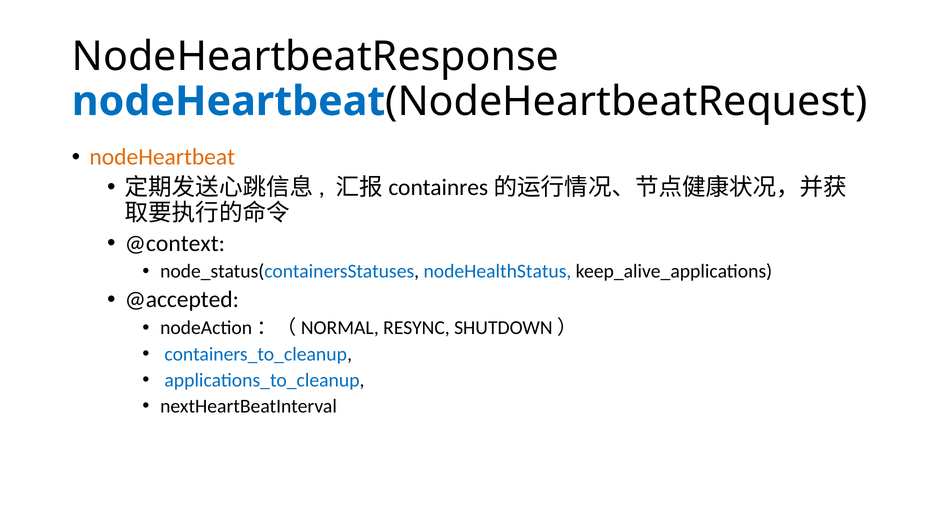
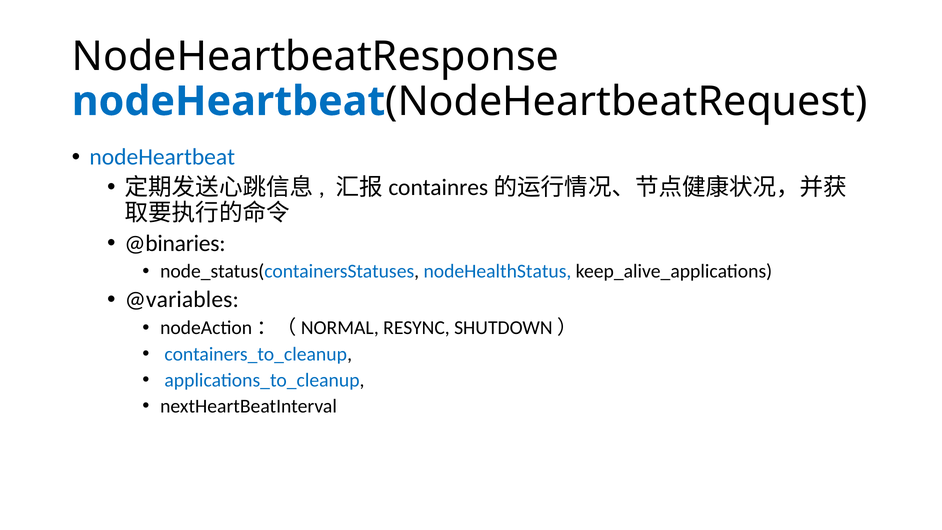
nodeHeartbeat colour: orange -> blue (162, 157)
@context: @context -> @binaries (175, 243)
@accepted: @accepted -> @variables (182, 300)
